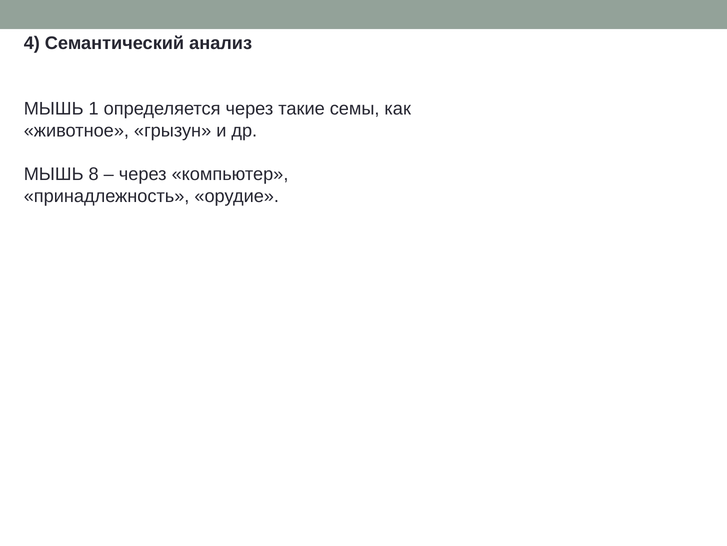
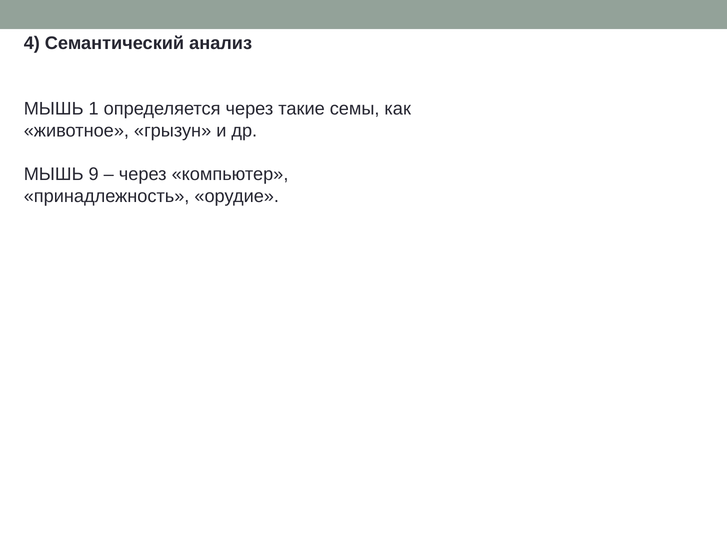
8: 8 -> 9 (94, 174)
